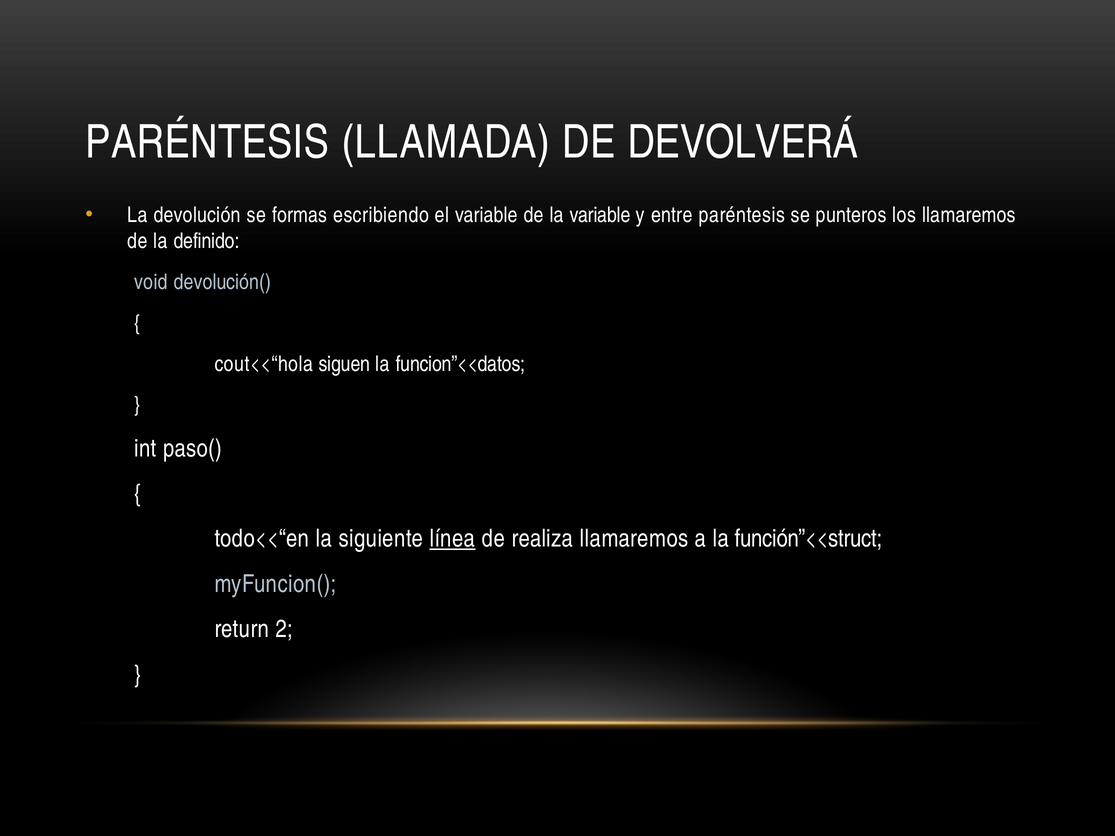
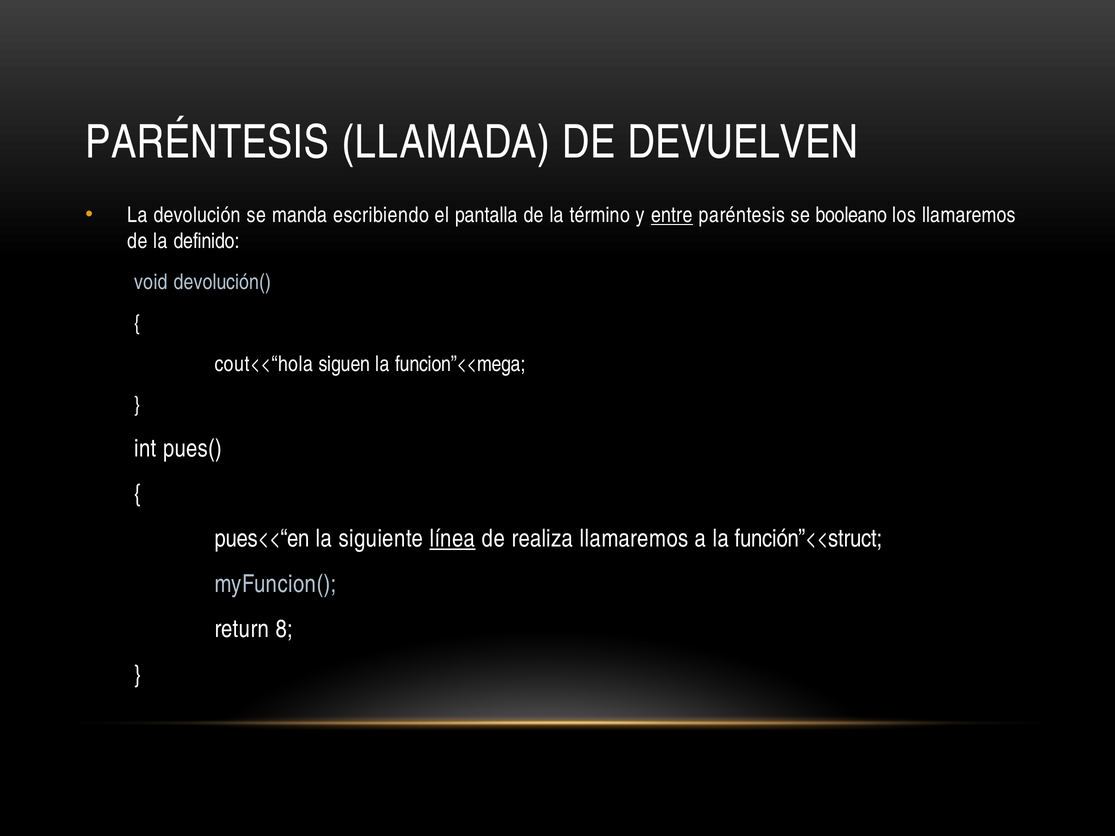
DEVOLVERÁ: DEVOLVERÁ -> DEVUELVEN (743, 143)
formas: formas -> manda (300, 215)
el variable: variable -> pantalla (486, 215)
la variable: variable -> término (600, 215)
entre underline: none -> present (672, 215)
punteros: punteros -> booleano (851, 215)
funcion”<<datos: funcion”<<datos -> funcion”<<mega (460, 364)
paso(: paso( -> pues( (193, 448)
todo<<“en: todo<<“en -> pues<<“en (262, 539)
2: 2 -> 8 (284, 629)
